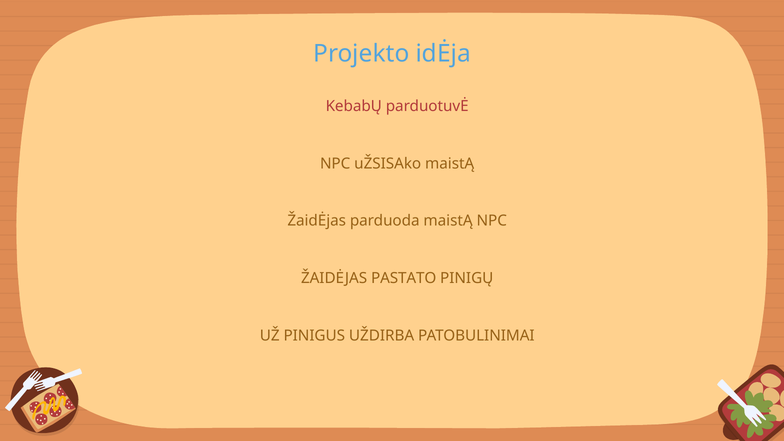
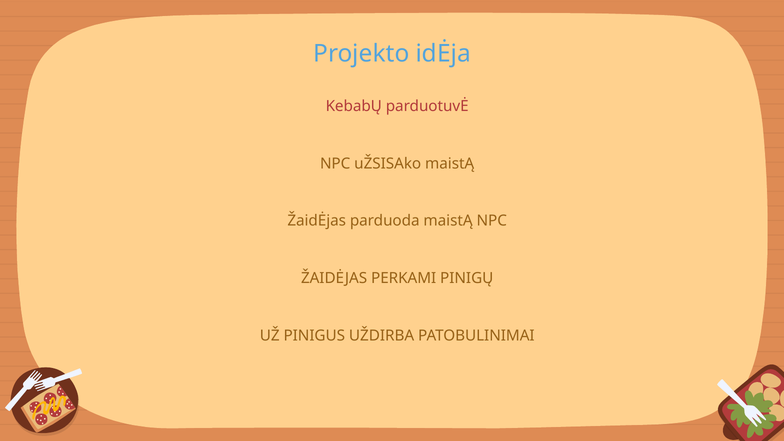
PASTATO: PASTATO -> PERKAMI (404, 278)
